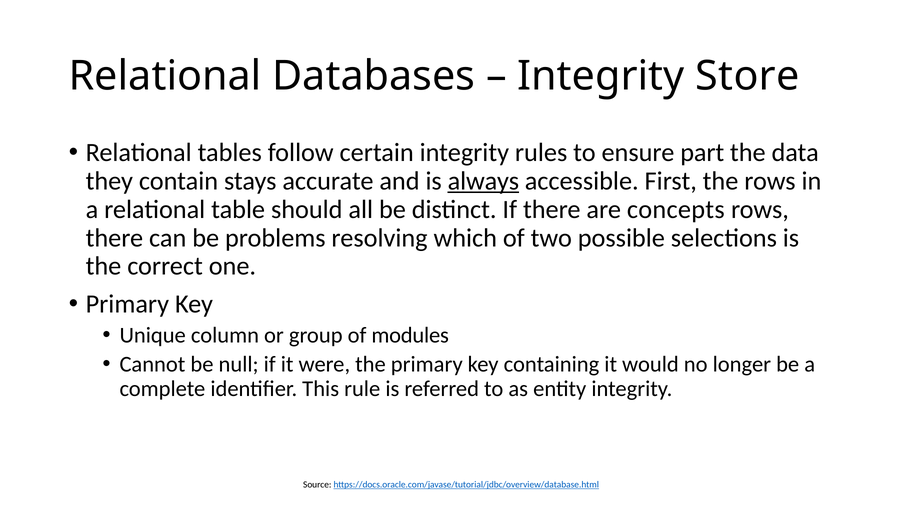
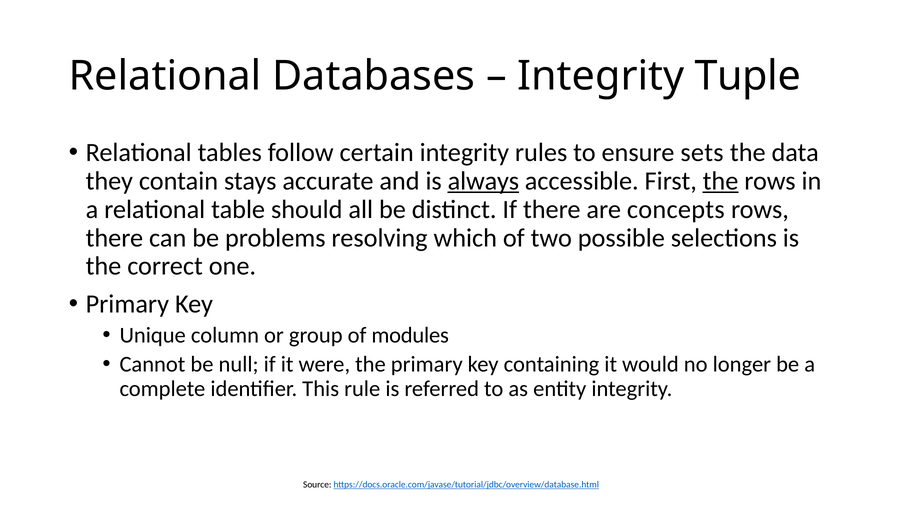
Store: Store -> Tuple (748, 76)
part: part -> sets (702, 152)
the underline: none -> present (721, 181)
